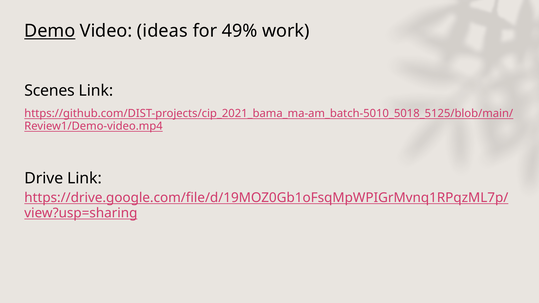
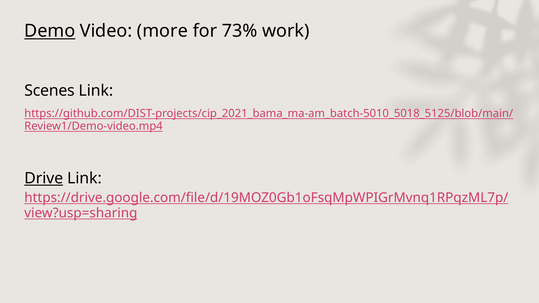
ideas: ideas -> more (162, 31)
49%: 49% -> 73% (240, 31)
Drive underline: none -> present (44, 179)
